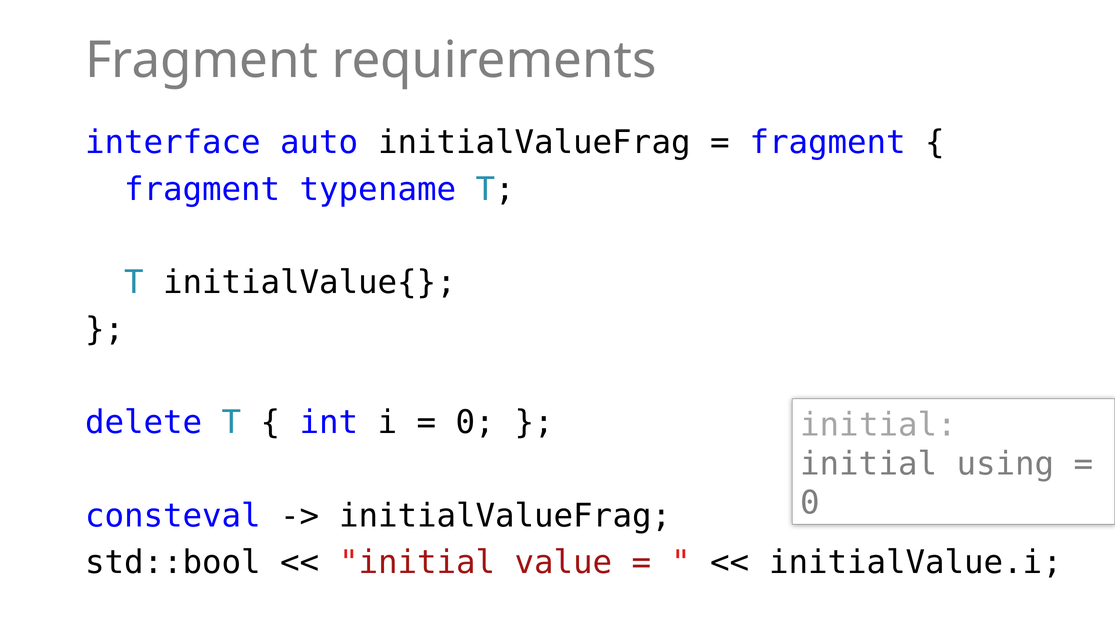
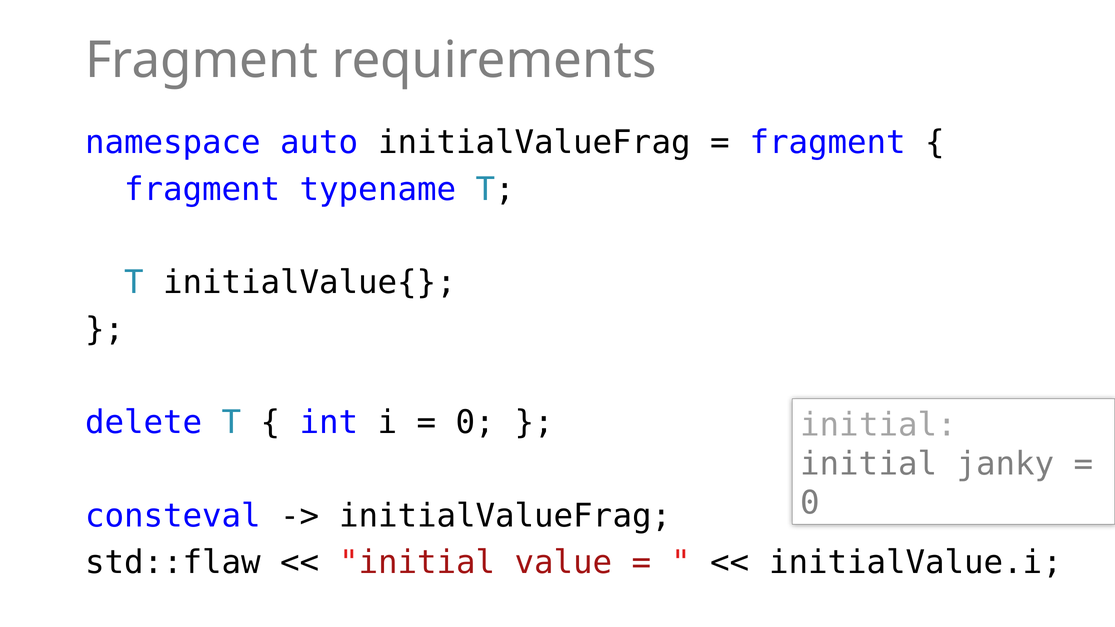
interface: interface -> namespace (173, 143)
using: using -> janky (1006, 464)
std::bool: std::bool -> std::flaw (173, 563)
